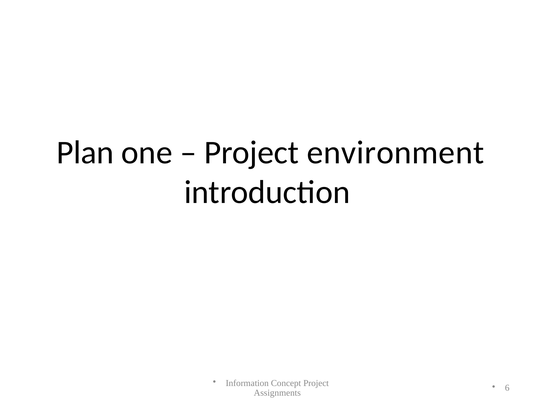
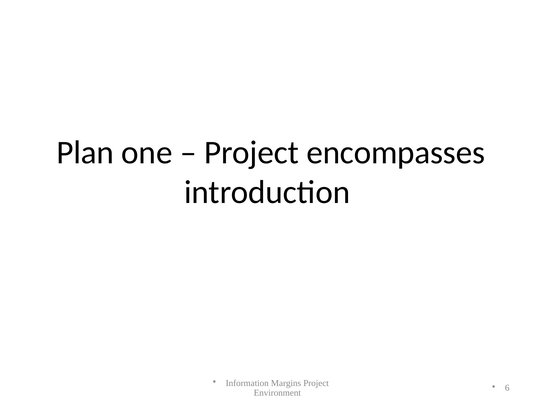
environment: environment -> encompasses (396, 152)
Concept: Concept -> Margins (286, 383)
Assignments: Assignments -> Environment (277, 392)
